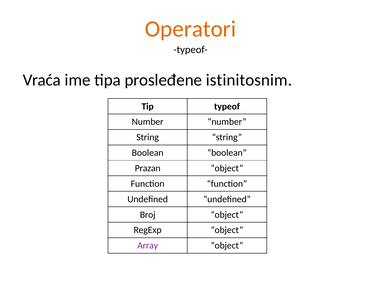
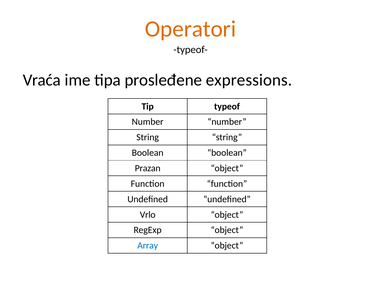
istinitosnim: istinitosnim -> expressions (249, 80)
Broj: Broj -> Vrlo (148, 214)
Array colour: purple -> blue (148, 245)
